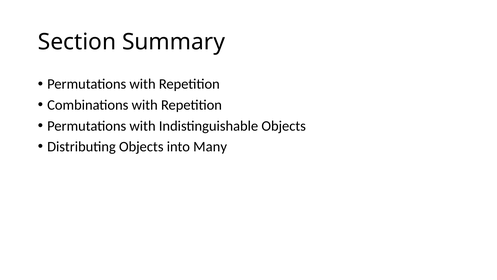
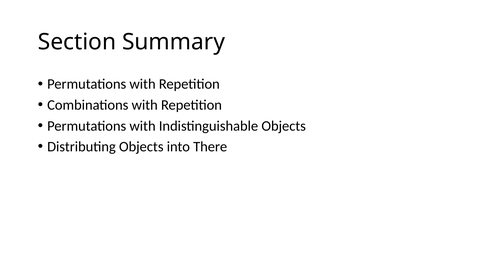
Many: Many -> There (210, 147)
